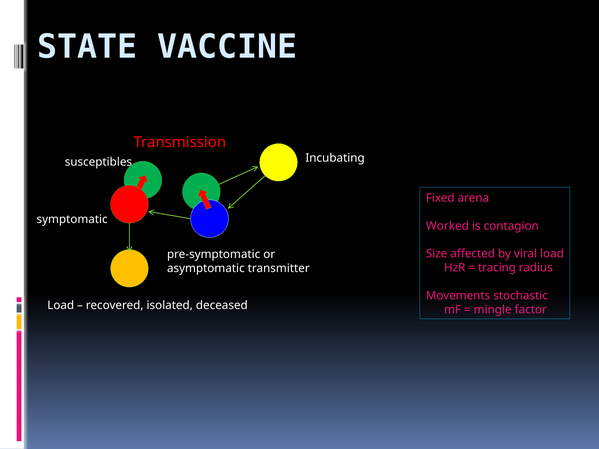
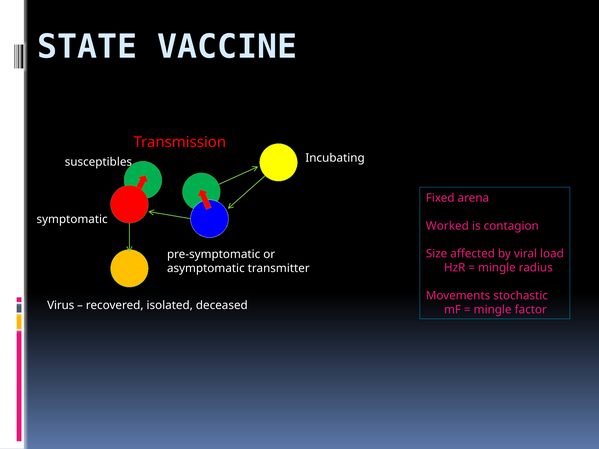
tracing: tracing -> mingle (497, 268)
Load: Load -> Virus (61, 306)
